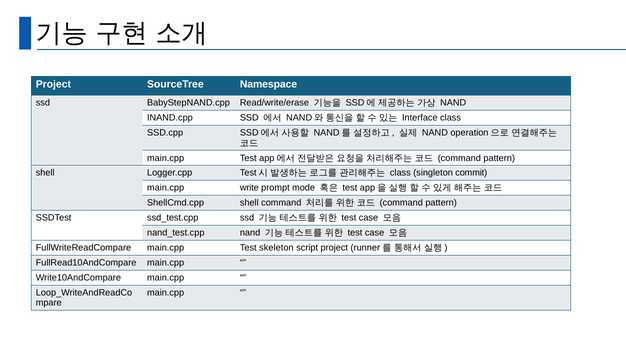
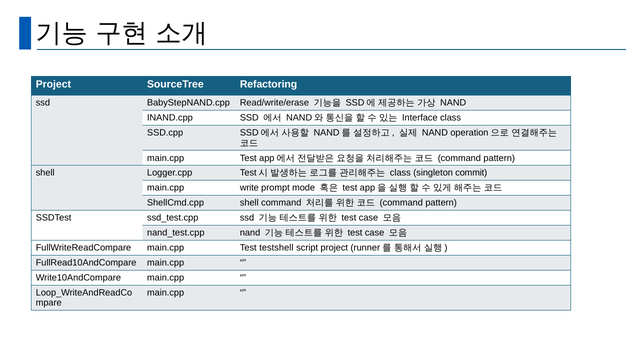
Namespace: Namespace -> Refactoring (269, 85)
skeleton: skeleton -> testshell (276, 248)
